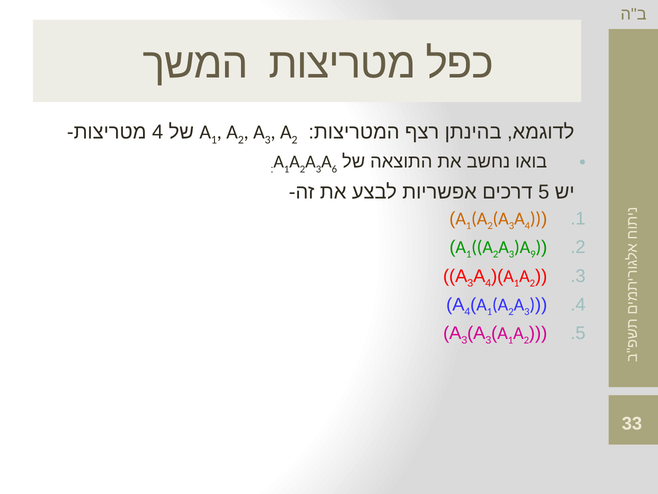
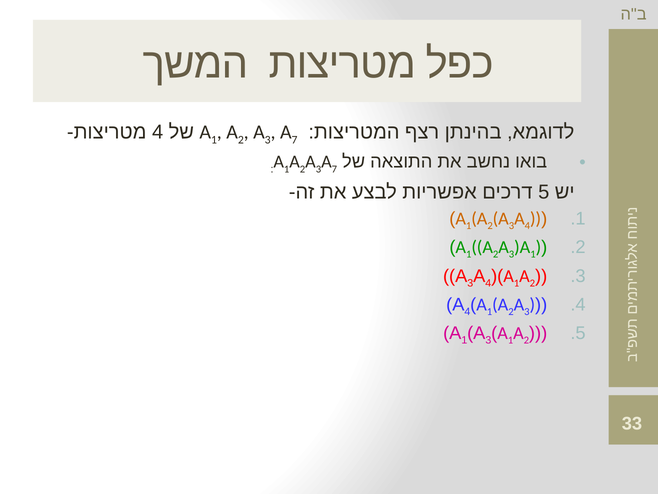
2: 2 -> 7 (295, 140)
6: 6 -> 7 (334, 169)
9: 9 -> 1 (533, 254)
3: 3 -> 1 (464, 340)
